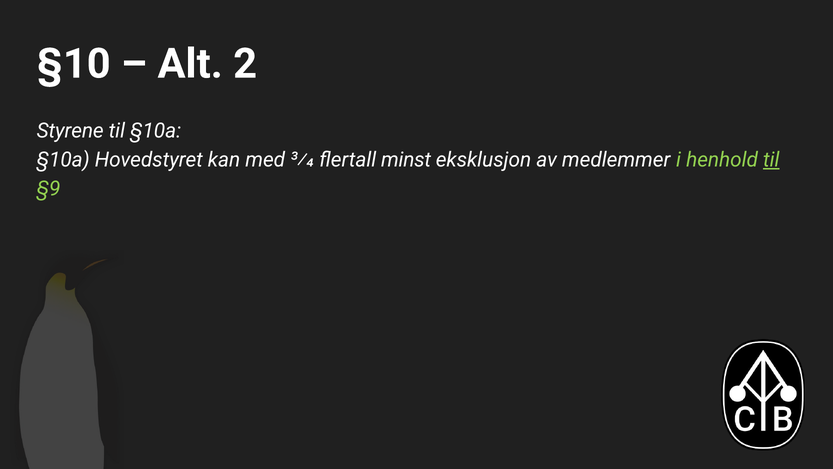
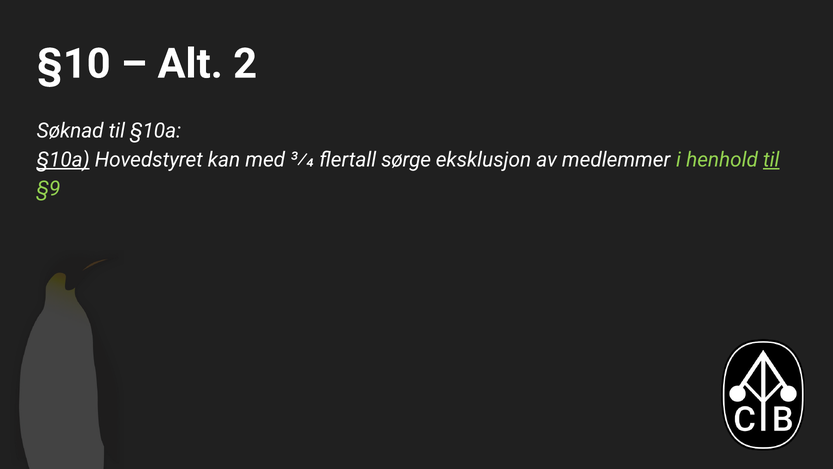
Styrene: Styrene -> Søknad (70, 131)
§10a underline: none -> present (63, 160)
minst: minst -> sørge (406, 160)
